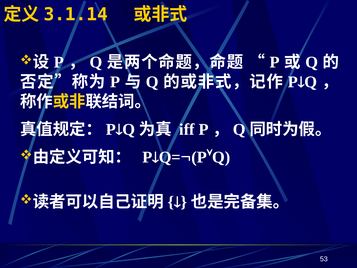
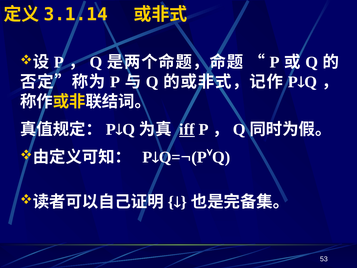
iff underline: none -> present (187, 129)
